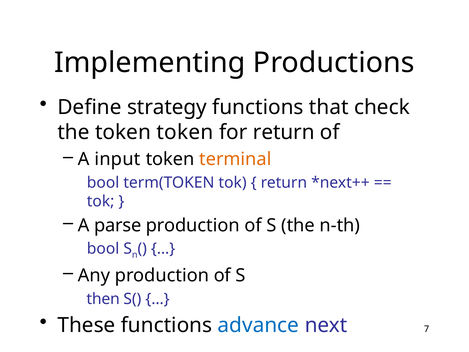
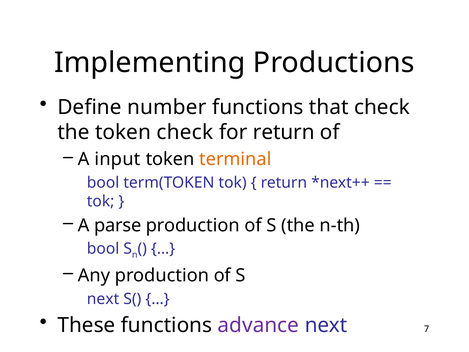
strategy: strategy -> number (167, 107)
token token: token -> check (185, 132)
then: then -> next (103, 299)
advance colour: blue -> purple (258, 325)
